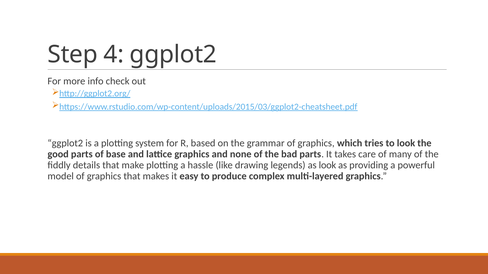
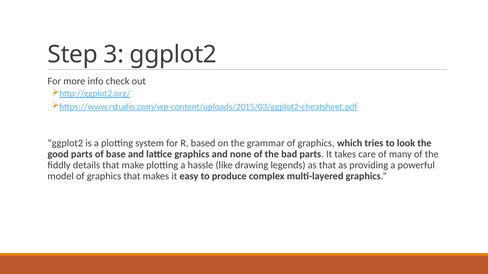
4: 4 -> 3 (114, 55)
as look: look -> that (327, 166)
